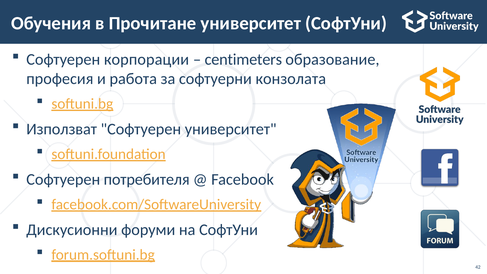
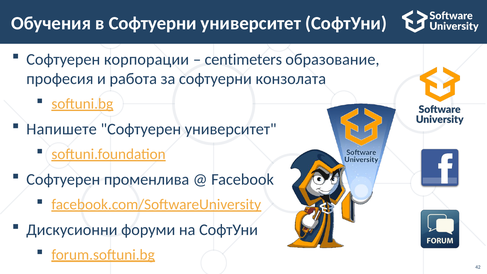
в Прочитане: Прочитане -> Софтуерни (153, 23)
Използват: Използват -> Напишете (62, 129)
потребителя: потребителя -> променлива (147, 179)
